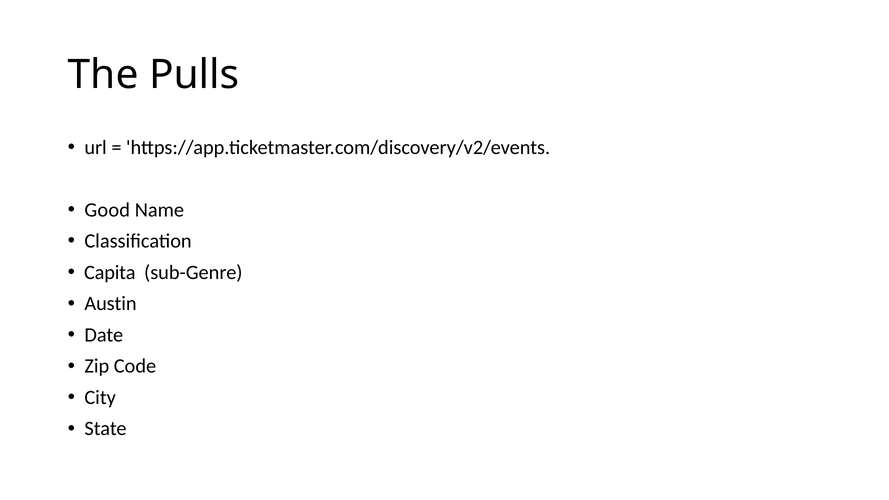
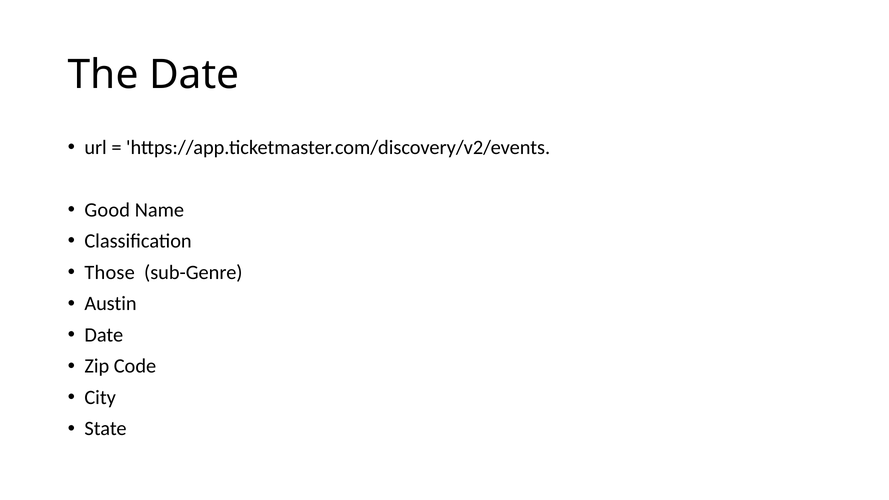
The Pulls: Pulls -> Date (194, 75)
Capita: Capita -> Those (110, 272)
